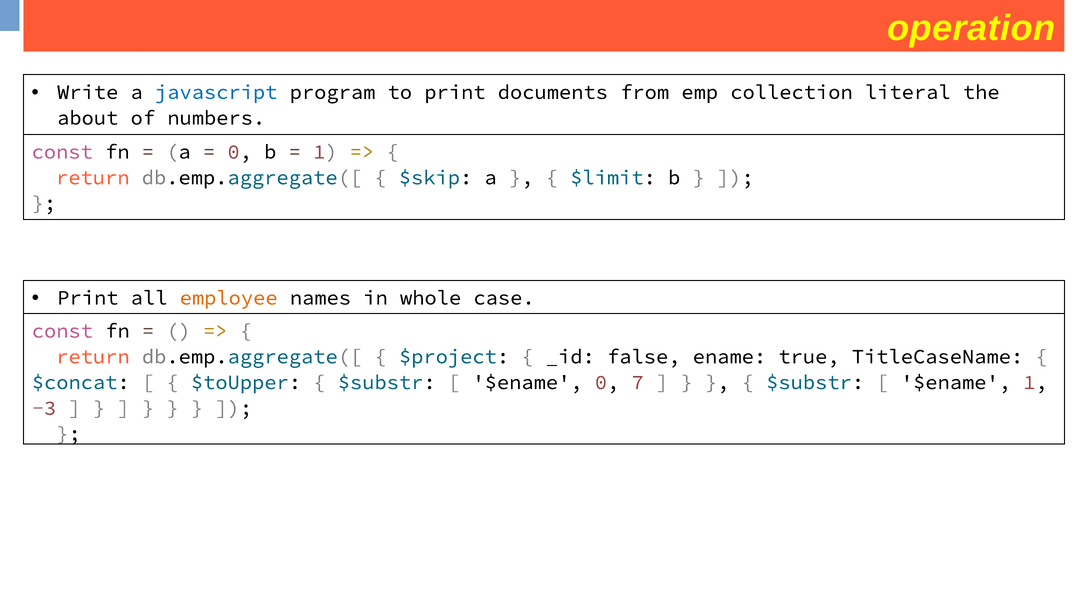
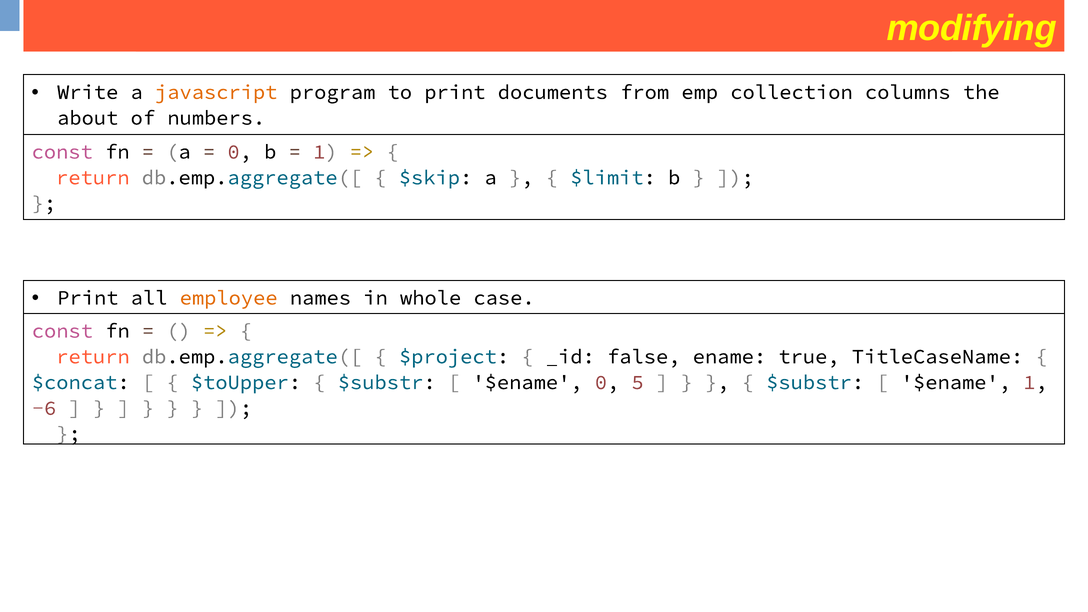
operation: operation -> modifying (972, 28)
javascript colour: blue -> orange (216, 92)
literal: literal -> columns (908, 92)
7: 7 -> 5 (638, 382)
-3: -3 -> -6 (44, 408)
